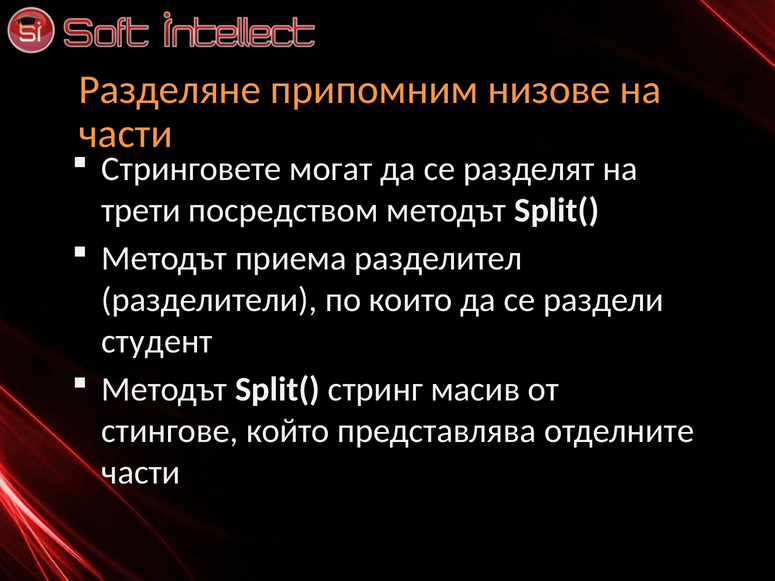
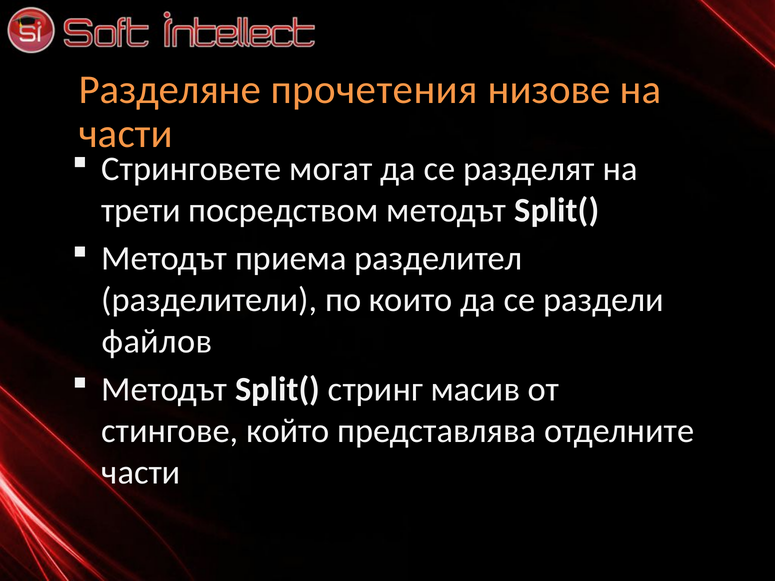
припомним: припомним -> прочетения (374, 90)
студент: студент -> файлов (157, 341)
